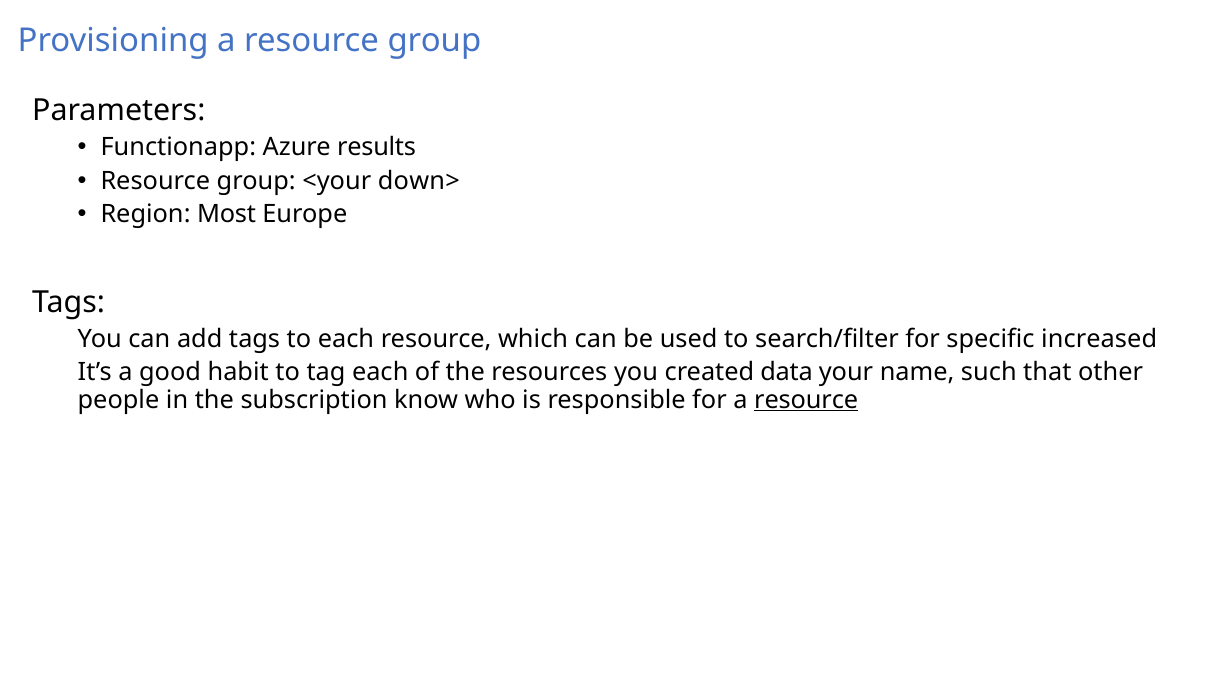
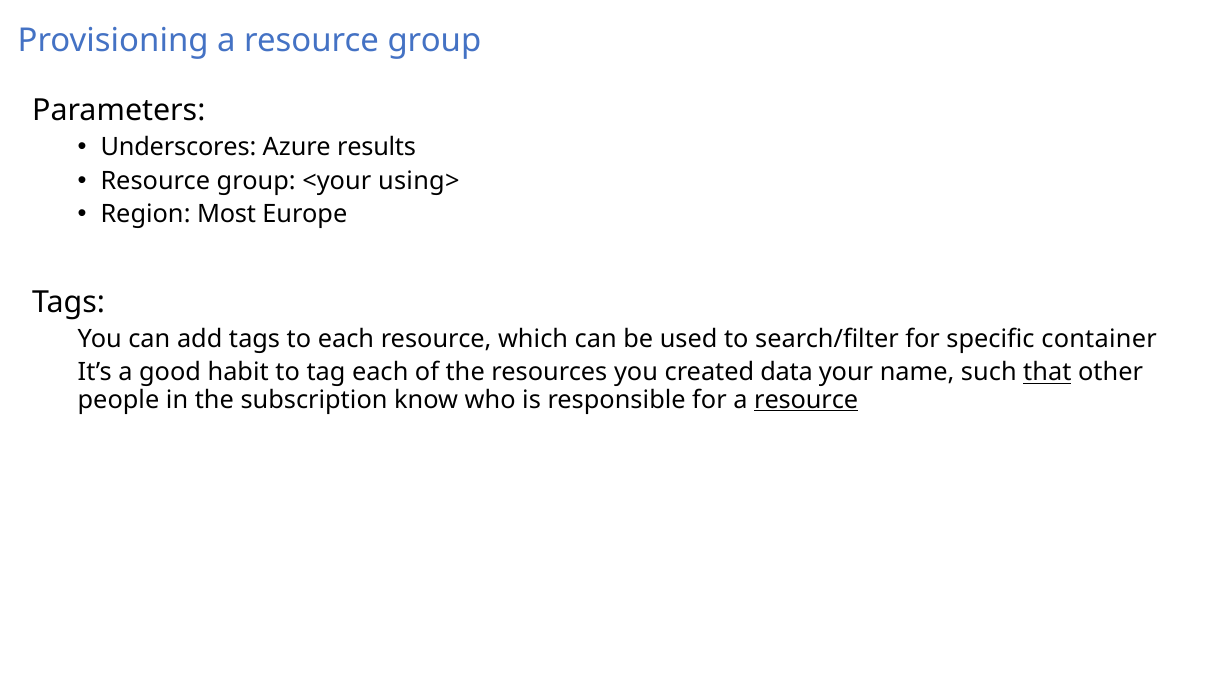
Functionapp: Functionapp -> Underscores (178, 147)
down>: down> -> using> (419, 181)
increased: increased -> container (1099, 339)
that underline: none -> present (1047, 373)
